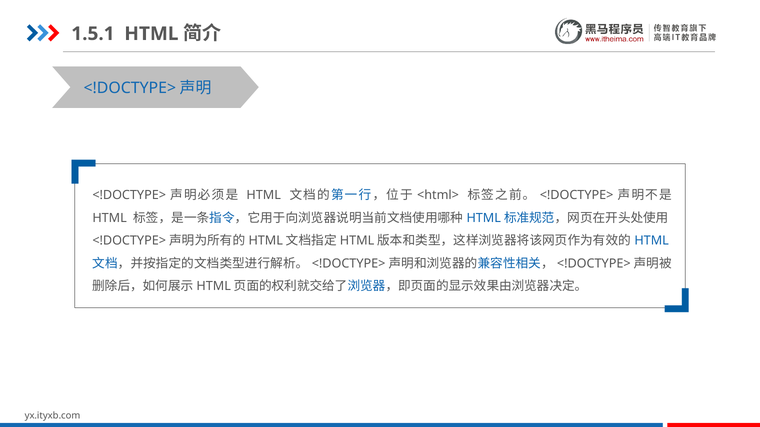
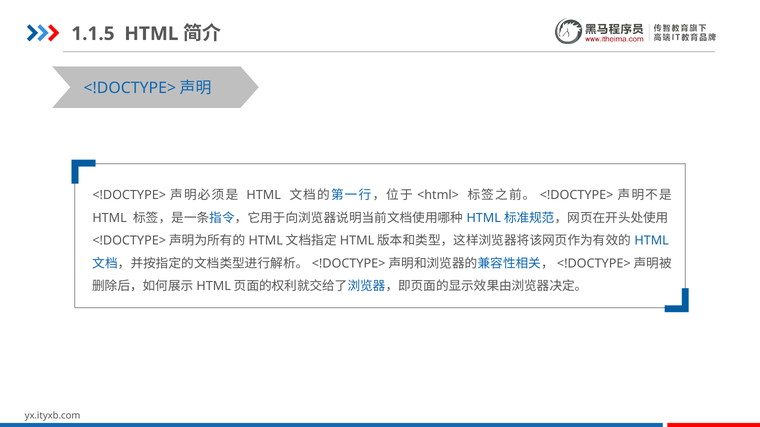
1.5.1: 1.5.1 -> 1.1.5 (93, 34)
